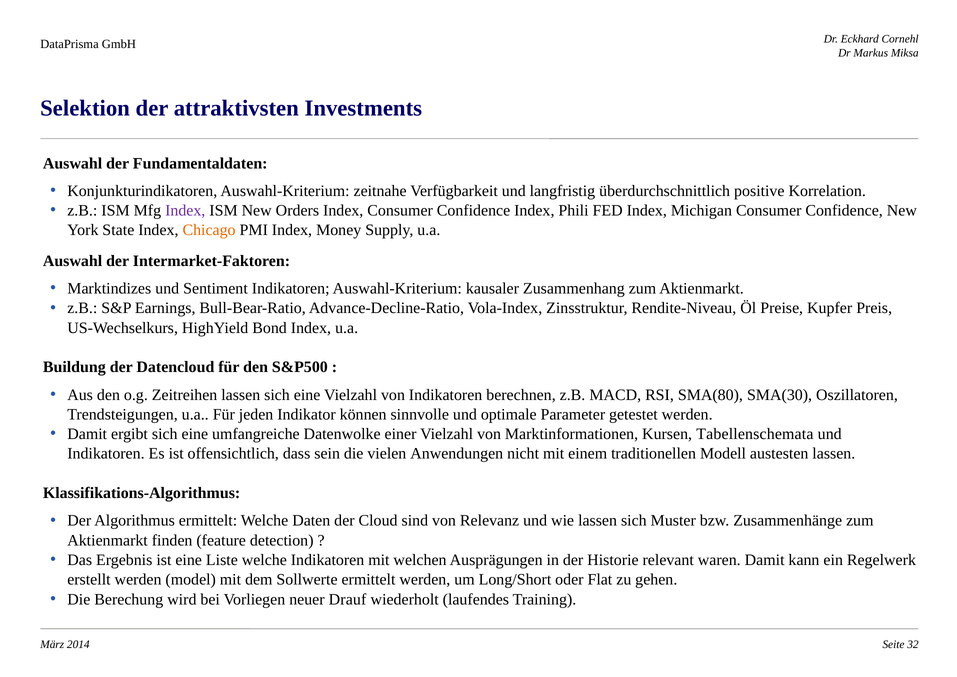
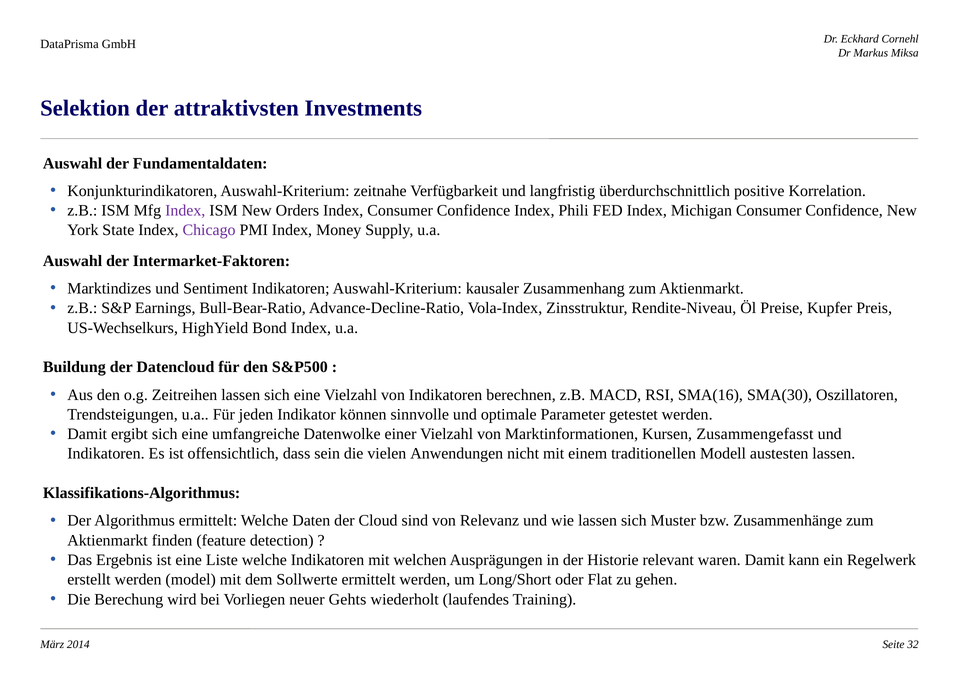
Chicago colour: orange -> purple (209, 230)
SMA(80: SMA(80 -> SMA(16 (710, 395)
Tabellenschemata: Tabellenschemata -> Zusammengefasst (755, 434)
Drauf: Drauf -> Gehts (348, 599)
